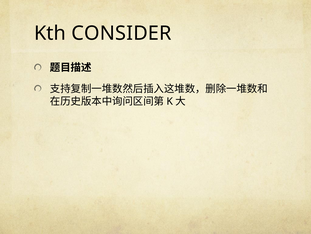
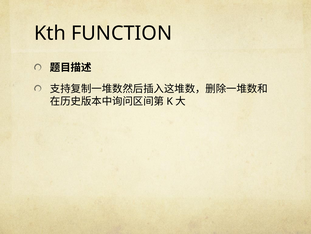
CONSIDER: CONSIDER -> FUNCTION (122, 33)
